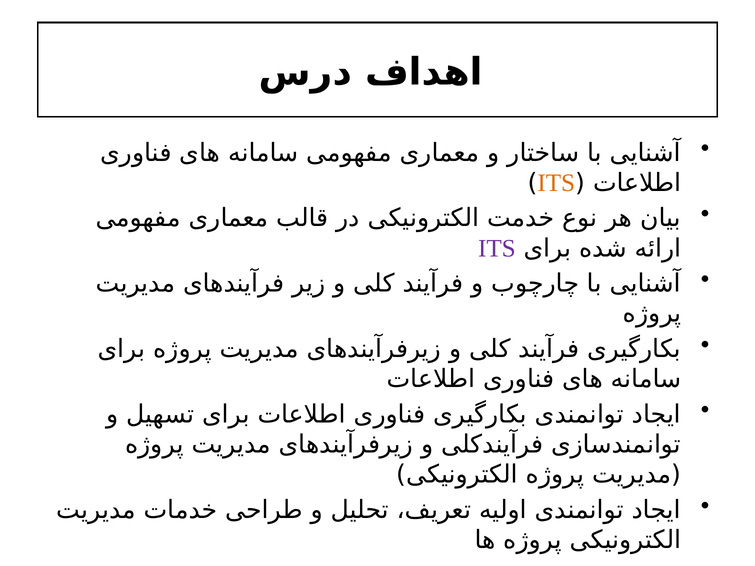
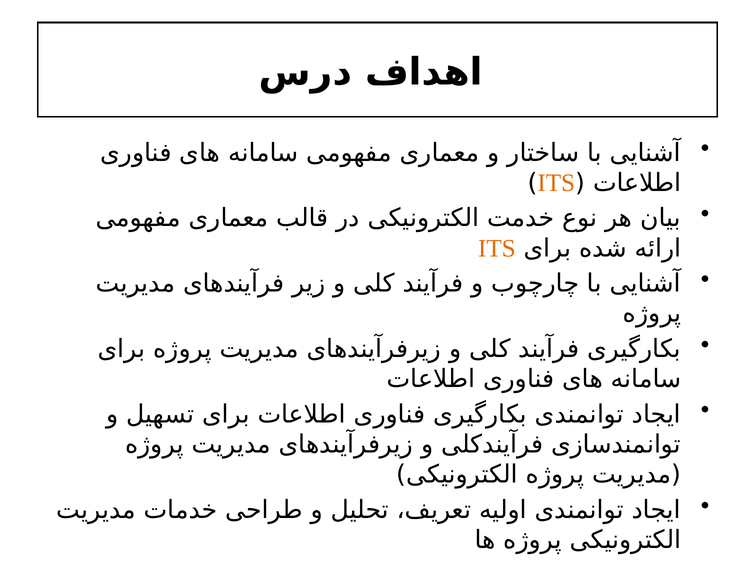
ITS colour: purple -> orange (497, 248)
